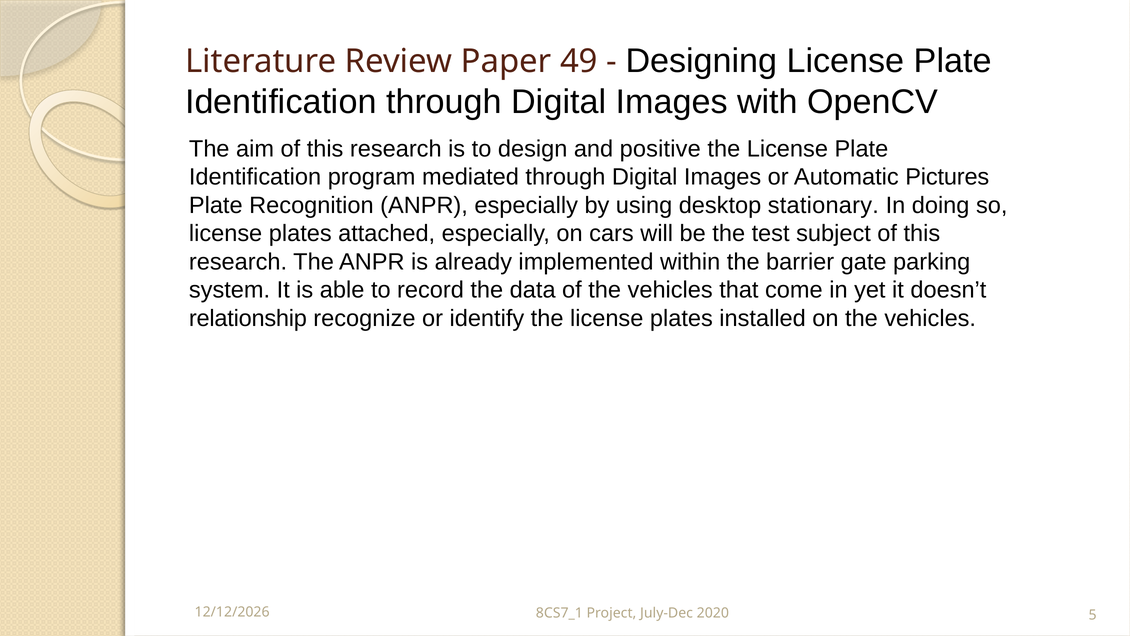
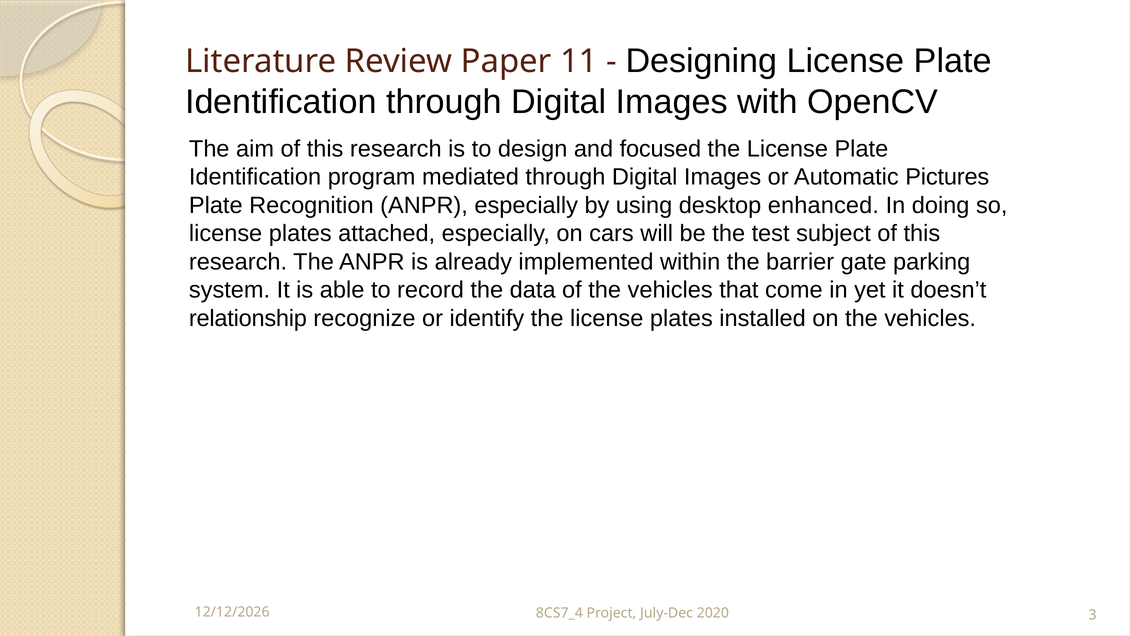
49: 49 -> 11 (579, 61)
positive: positive -> focused (660, 149)
stationary: stationary -> enhanced (823, 205)
8CS7_1: 8CS7_1 -> 8CS7_4 (559, 613)
5: 5 -> 3 (1093, 614)
